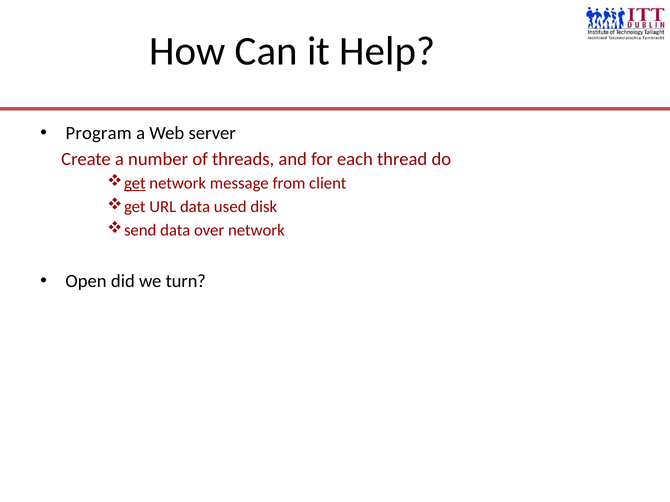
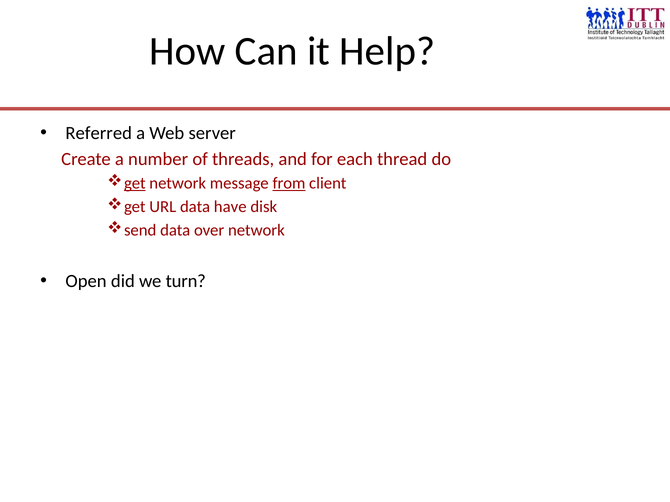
Program: Program -> Referred (99, 133)
from underline: none -> present (289, 184)
used: used -> have (230, 207)
